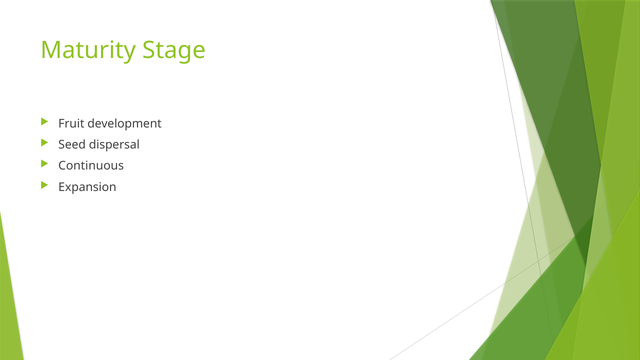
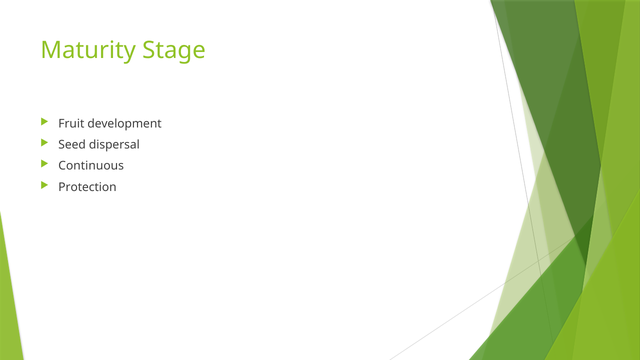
Expansion: Expansion -> Protection (87, 187)
